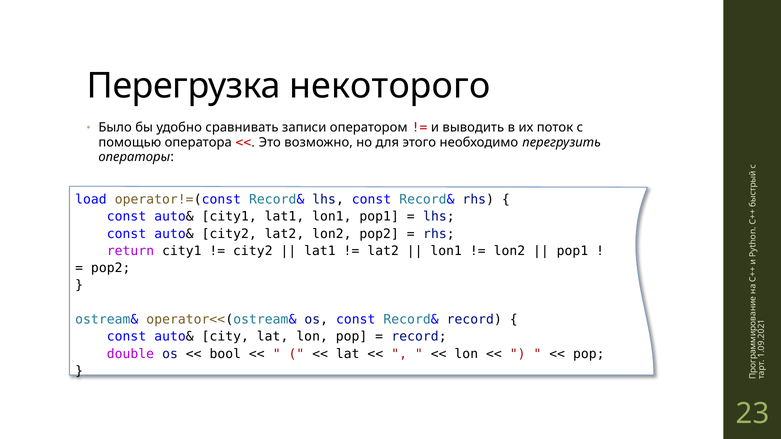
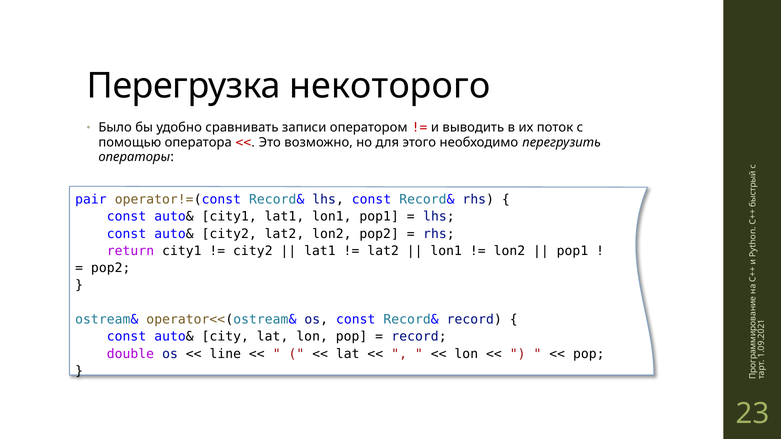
load: load -> pair (91, 200)
bool: bool -> line (225, 354)
